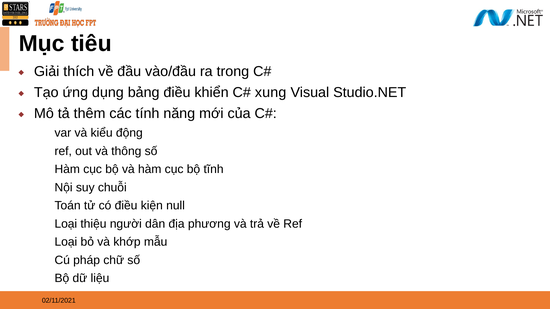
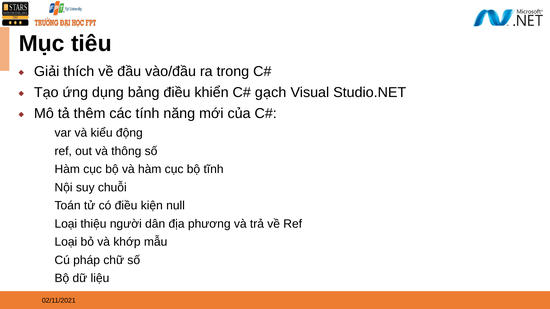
xung: xung -> gạch (271, 93)
